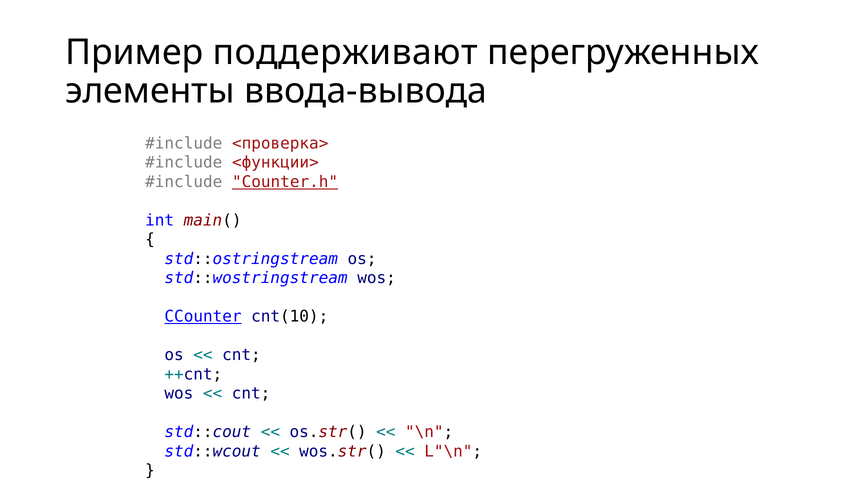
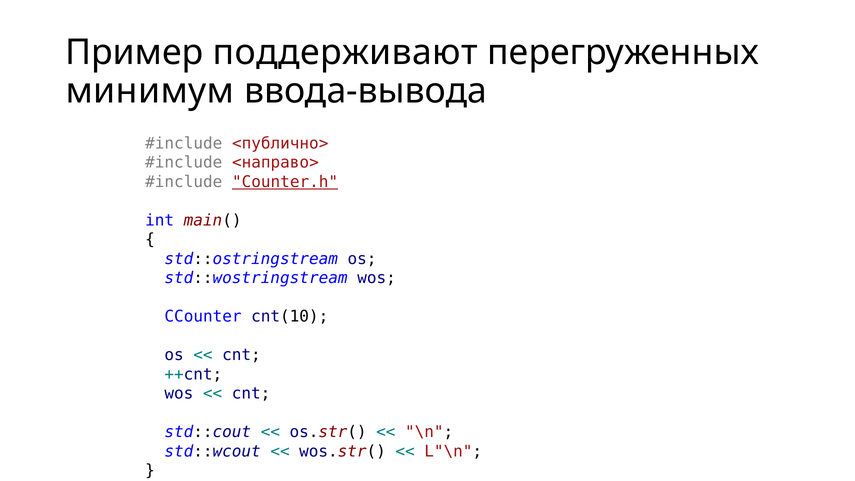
элементы: элементы -> минимум (150, 91)
<проверка>: <проверка> -> <публично> (280, 143)
<функции>: <функции> -> <направо> (275, 163)
CCounter underline: present -> none (203, 317)
